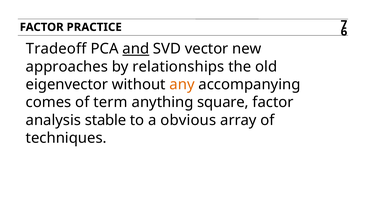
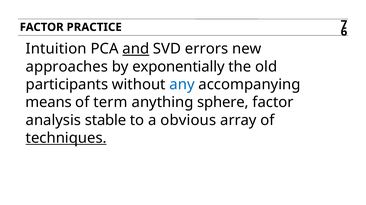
Tradeoff: Tradeoff -> Intuition (56, 49)
vector: vector -> errors (207, 49)
relationships: relationships -> exponentially (178, 67)
eigenvector: eigenvector -> participants (67, 85)
any colour: orange -> blue (182, 85)
comes: comes -> means (49, 103)
square: square -> sphere (223, 103)
techniques underline: none -> present (66, 138)
